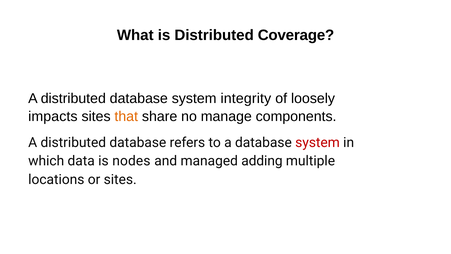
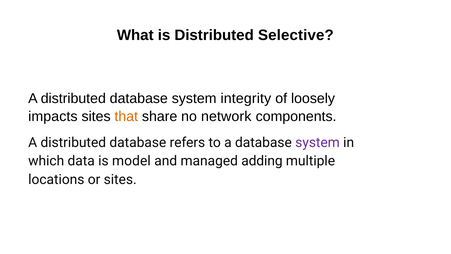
Coverage: Coverage -> Selective (296, 35)
manage: manage -> network (226, 116)
system colour: red -> purple (318, 142)
nodes: nodes -> model (131, 161)
